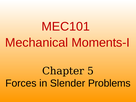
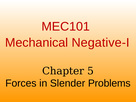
Moments-I: Moments-I -> Negative-I (101, 43)
